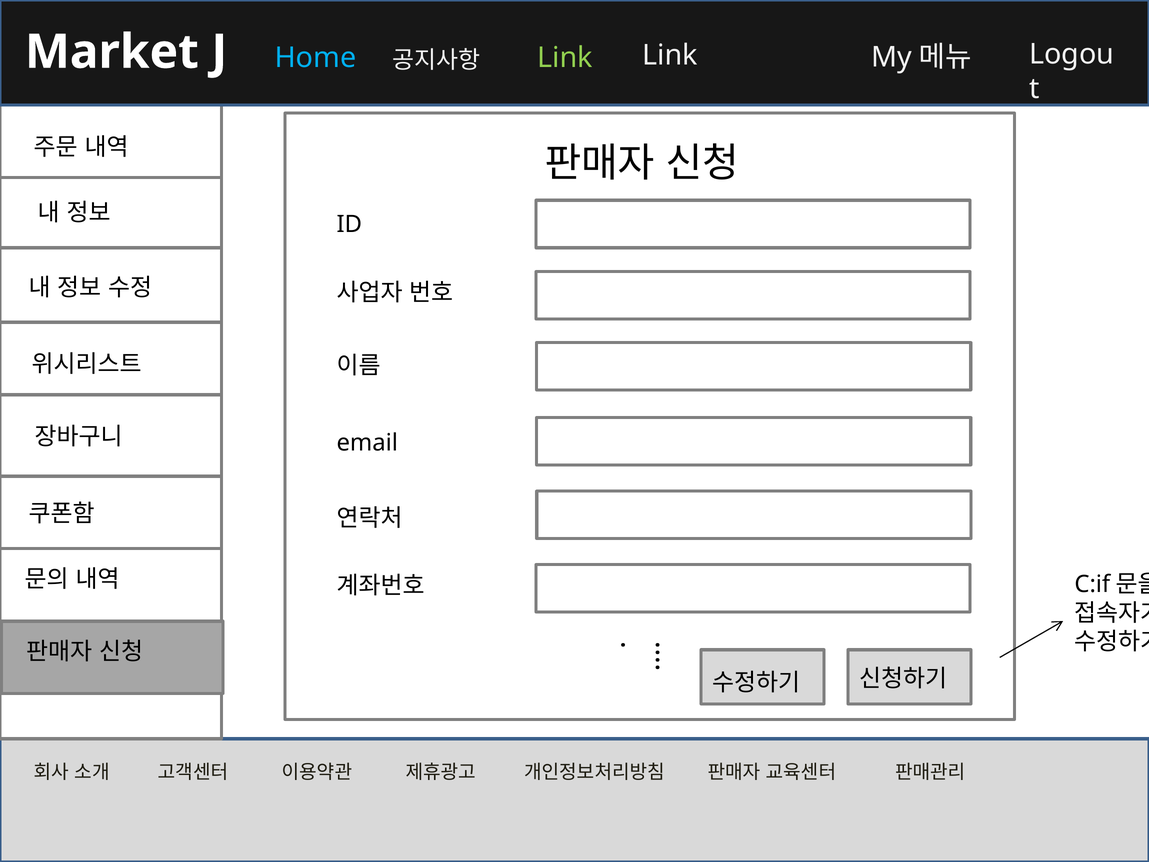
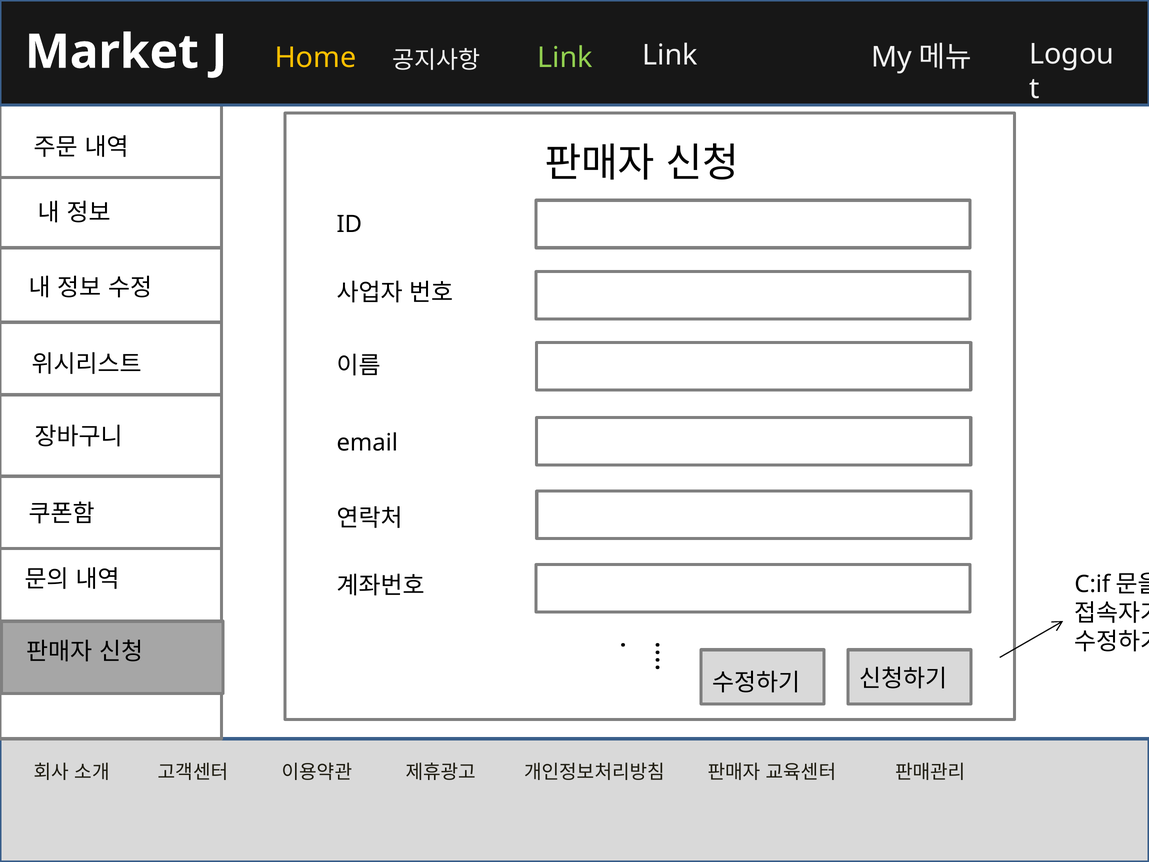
Home colour: light blue -> yellow (316, 58)
